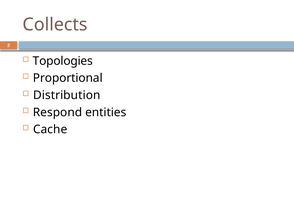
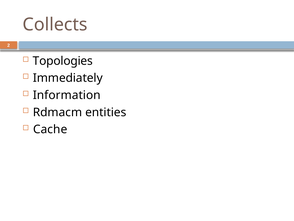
Proportional: Proportional -> Immediately (68, 78)
Distribution: Distribution -> Information (67, 95)
Respond: Respond -> Rdmacm (58, 112)
